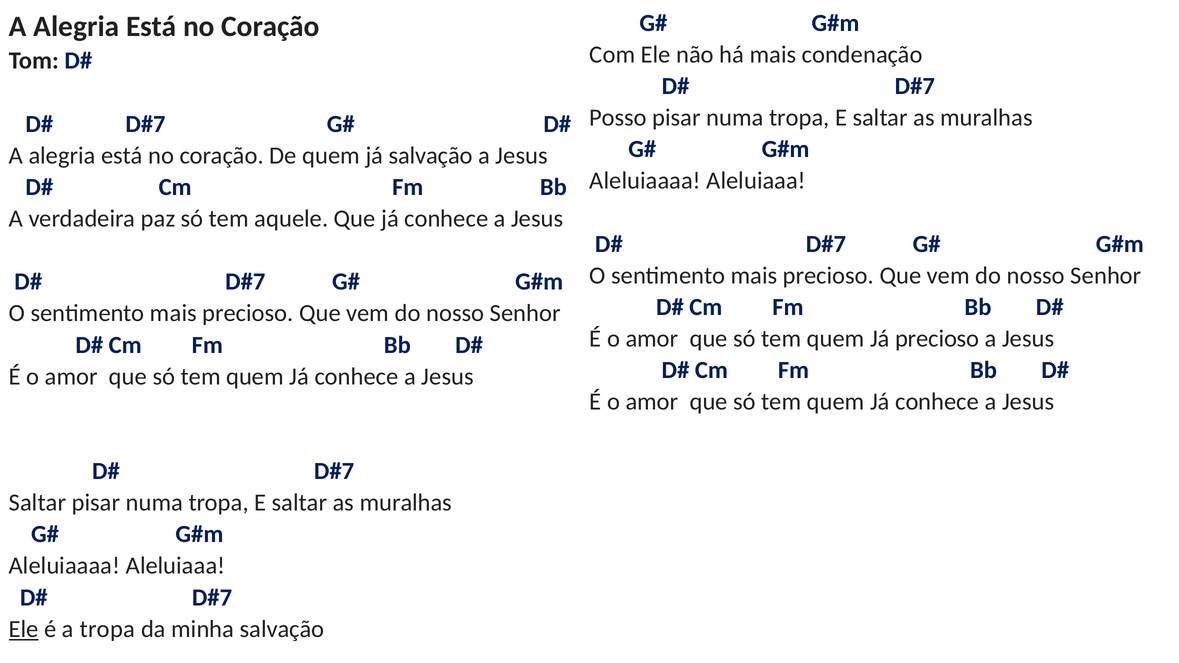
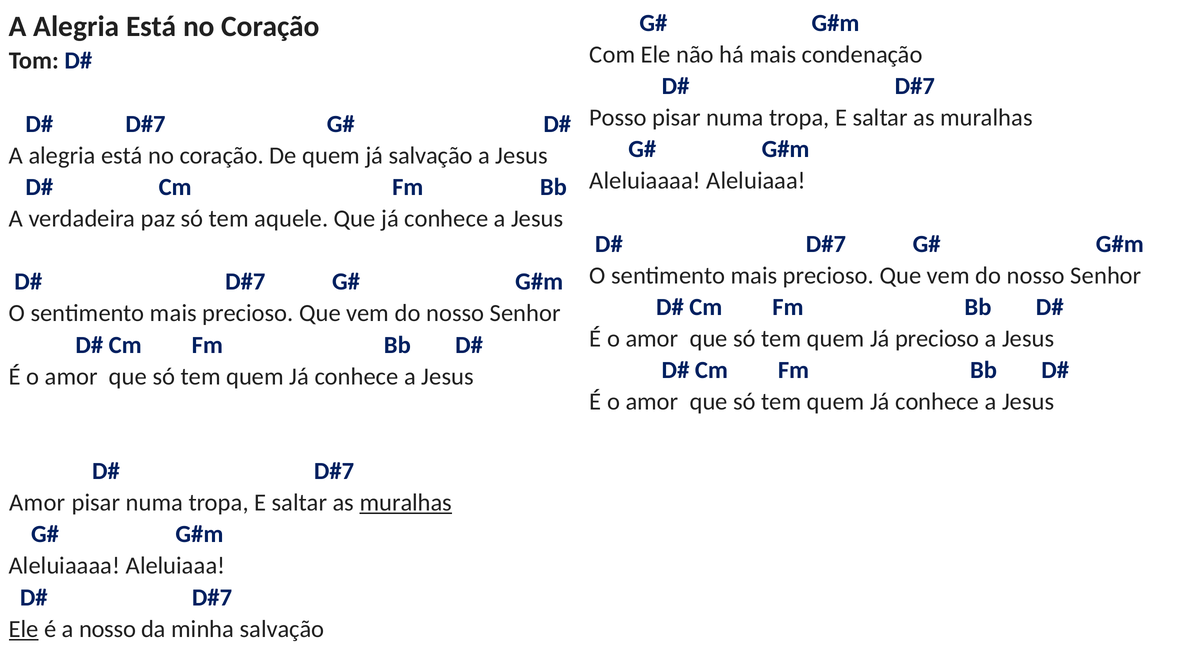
Saltar: Saltar -> Amor (37, 503)
muralhas underline: none -> present (406, 503)
a tropa: tropa -> nosso (108, 629)
